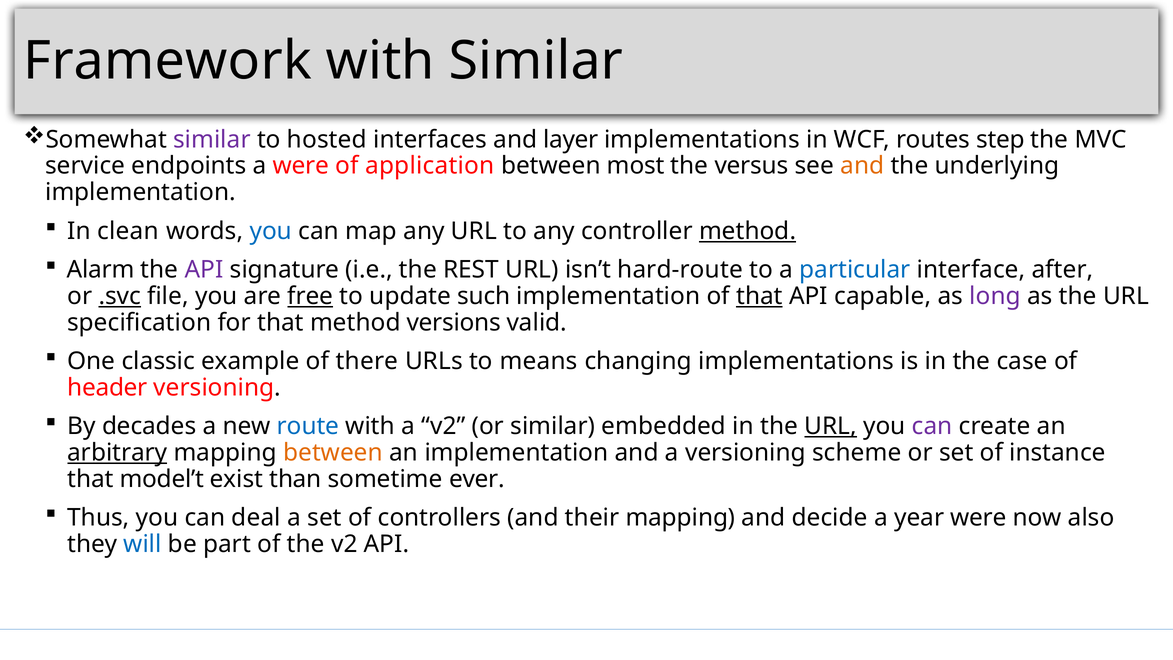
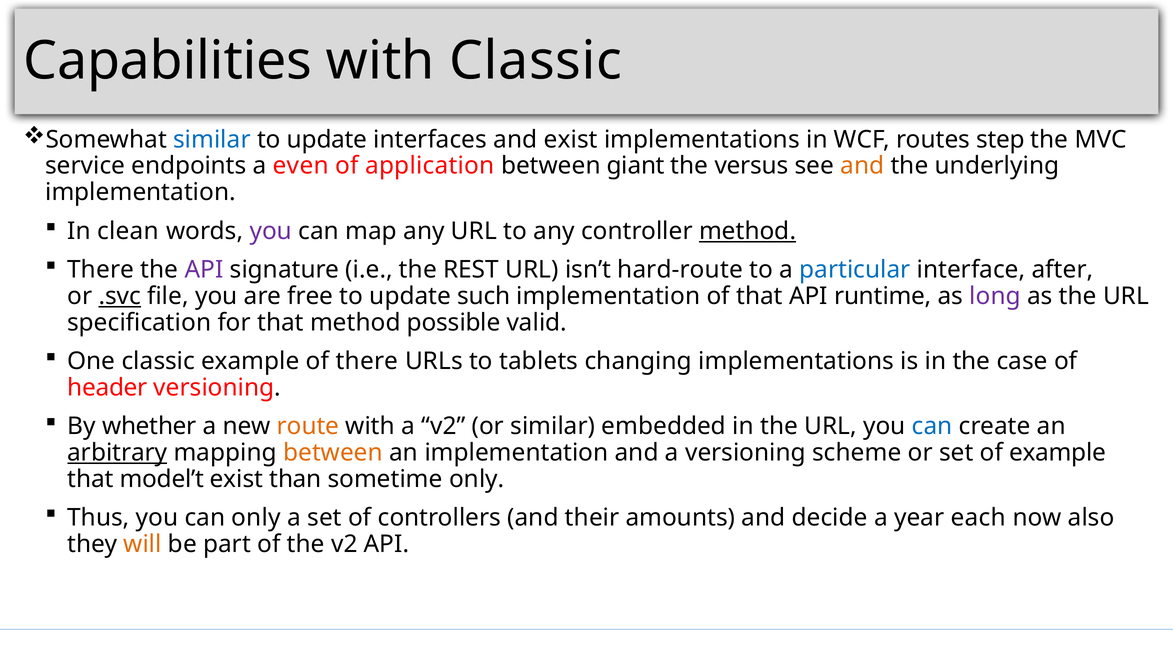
Framework: Framework -> Capabilities (168, 61)
with Similar: Similar -> Classic (536, 61)
similar colour: purple -> blue (212, 139)
hosted: hosted -> update (327, 139)
and layer: layer -> exist (571, 139)
a were: were -> even (301, 166)
most: most -> giant (636, 166)
you colour: blue -> purple (271, 231)
Alarm: Alarm -> There (101, 270)
free underline: present -> none (310, 296)
that underline: present -> none (759, 296)
capable: capable -> runtime (883, 296)
versions: versions -> possible (454, 322)
means: means -> tablets (539, 361)
decades: decades -> whether (149, 426)
route colour: blue -> orange (308, 426)
URL underline: present -> none (831, 426)
can colour: purple -> blue (932, 426)
of instance: instance -> example (1058, 453)
sometime ever: ever -> only (477, 479)
can deal: deal -> only (256, 518)
their mapping: mapping -> amounts (680, 518)
year were: were -> each (978, 518)
will colour: blue -> orange (142, 544)
